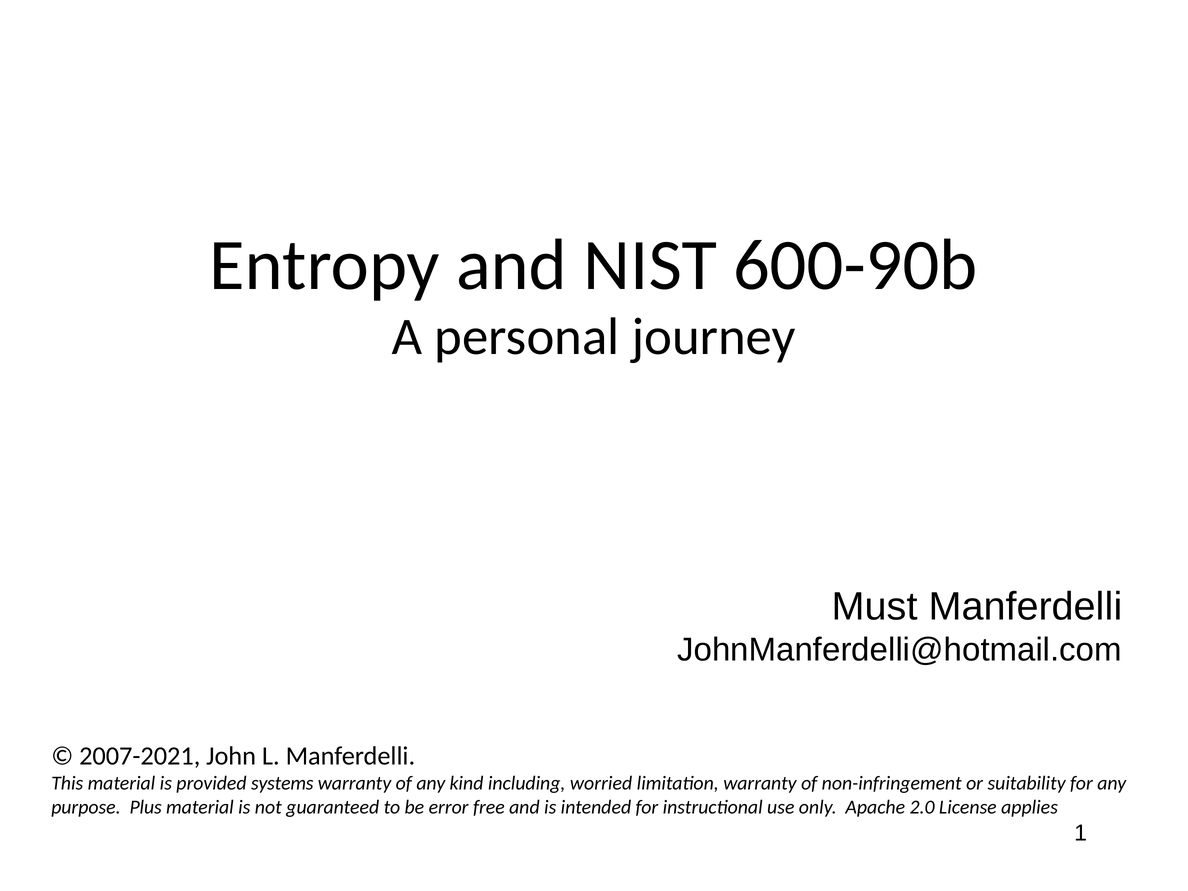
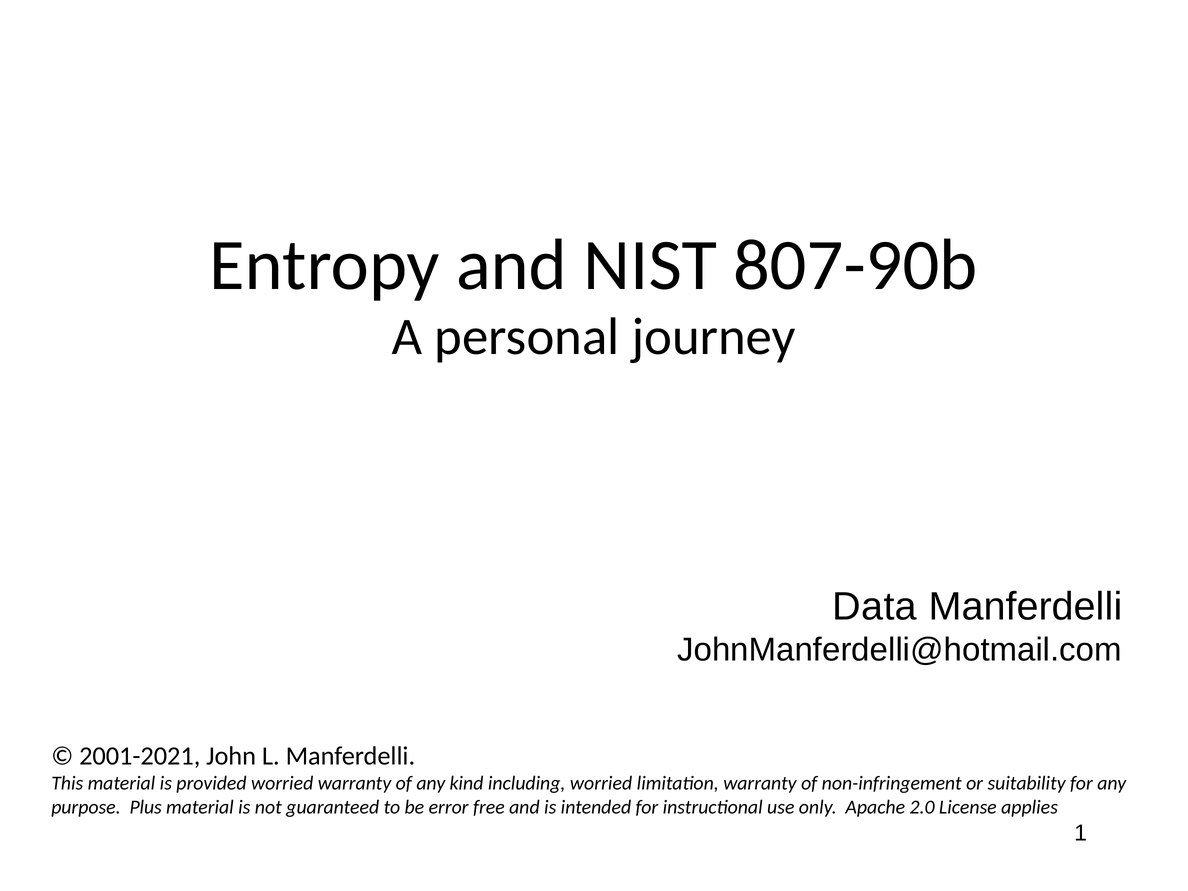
600-90b: 600-90b -> 807-90b (855, 265)
Must: Must -> Data (875, 607)
2007-2021: 2007-2021 -> 2001-2021 (140, 756)
provided systems: systems -> worried (282, 783)
